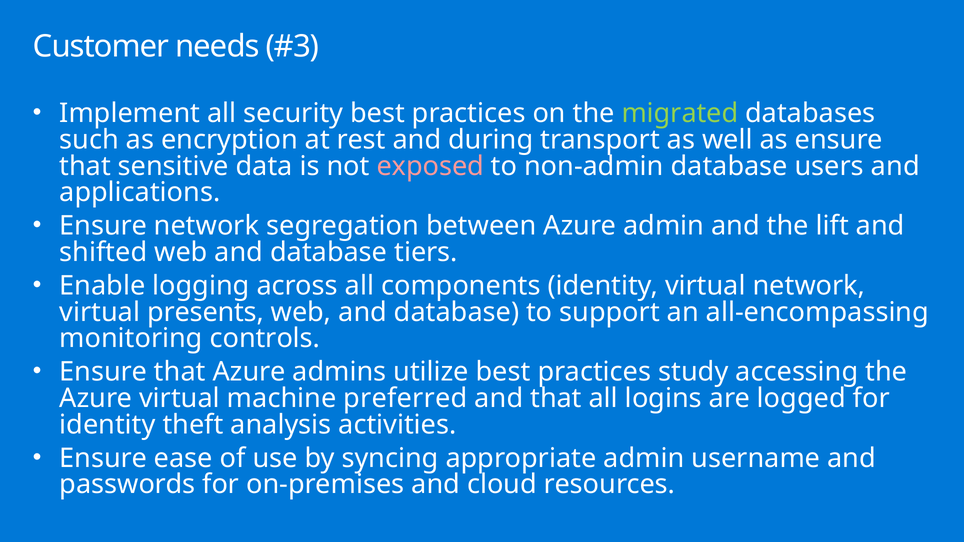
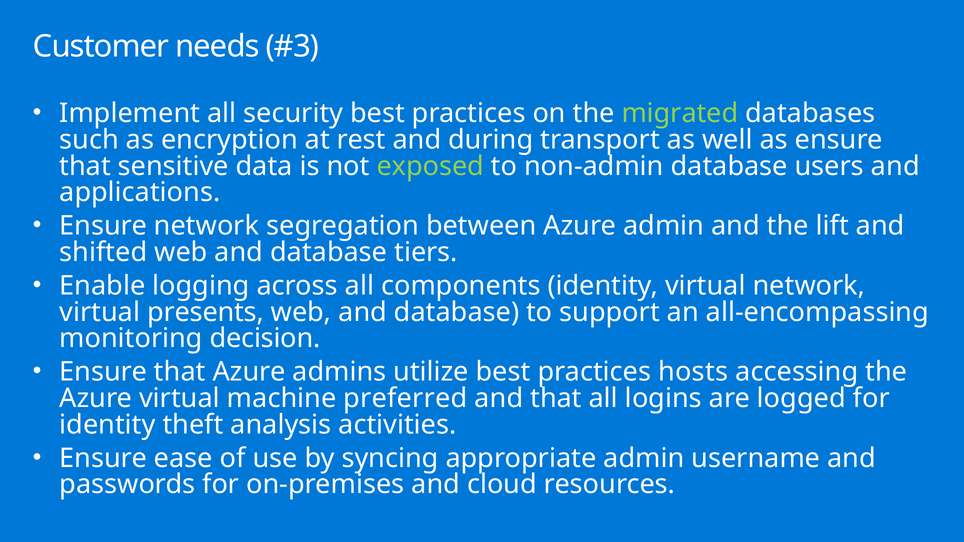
exposed colour: pink -> light green (430, 166)
controls: controls -> decision (265, 339)
study: study -> hosts (693, 372)
